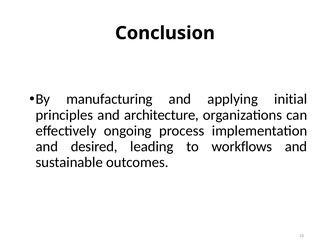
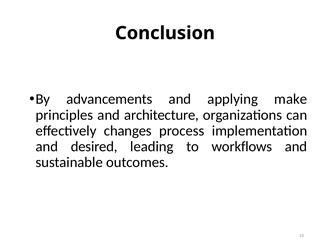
manufacturing: manufacturing -> advancements (109, 99)
initial: initial -> make (291, 99)
ongoing: ongoing -> changes (128, 131)
